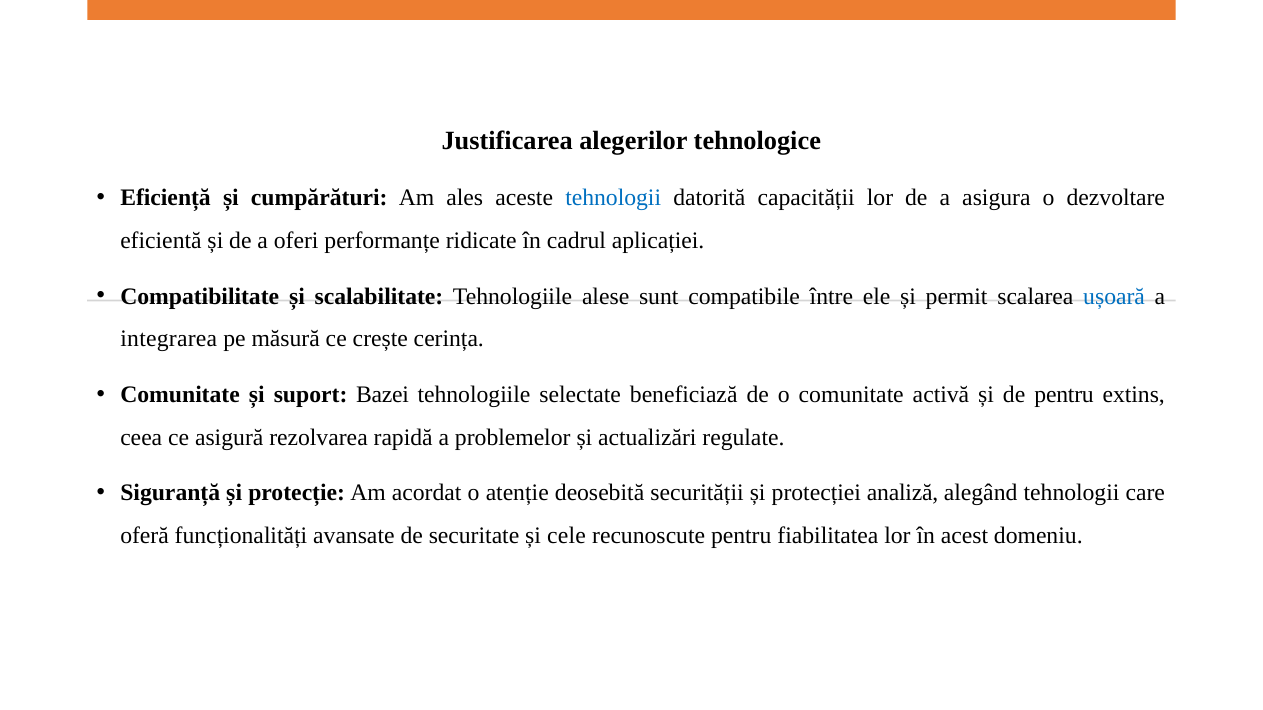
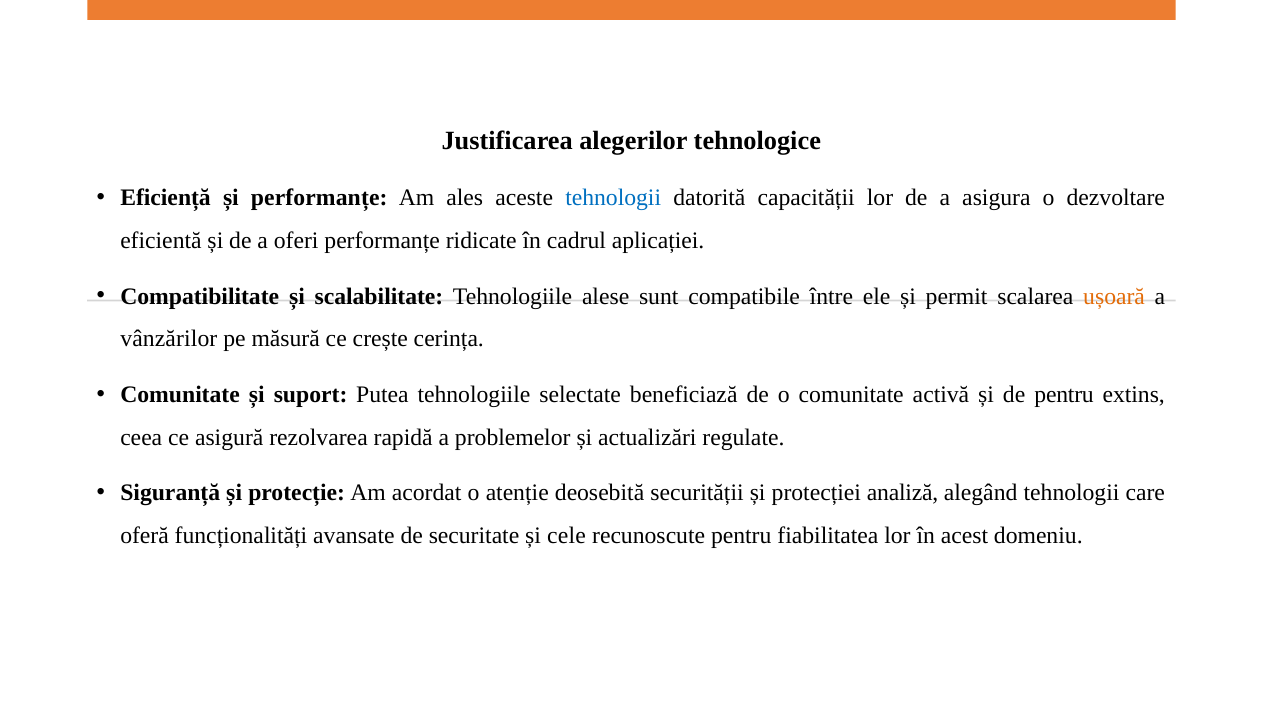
și cumpărături: cumpărături -> performanțe (319, 198)
ușoară colour: blue -> orange (1114, 297)
integrarea: integrarea -> vânzărilor (169, 339)
Bazei: Bazei -> Putea (382, 395)
